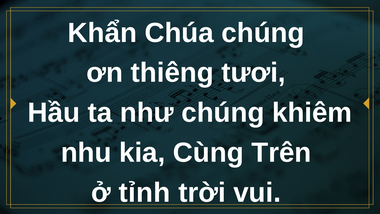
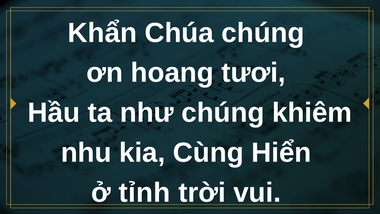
thiêng: thiêng -> hoang (172, 73)
Trên: Trên -> Hiển (281, 152)
